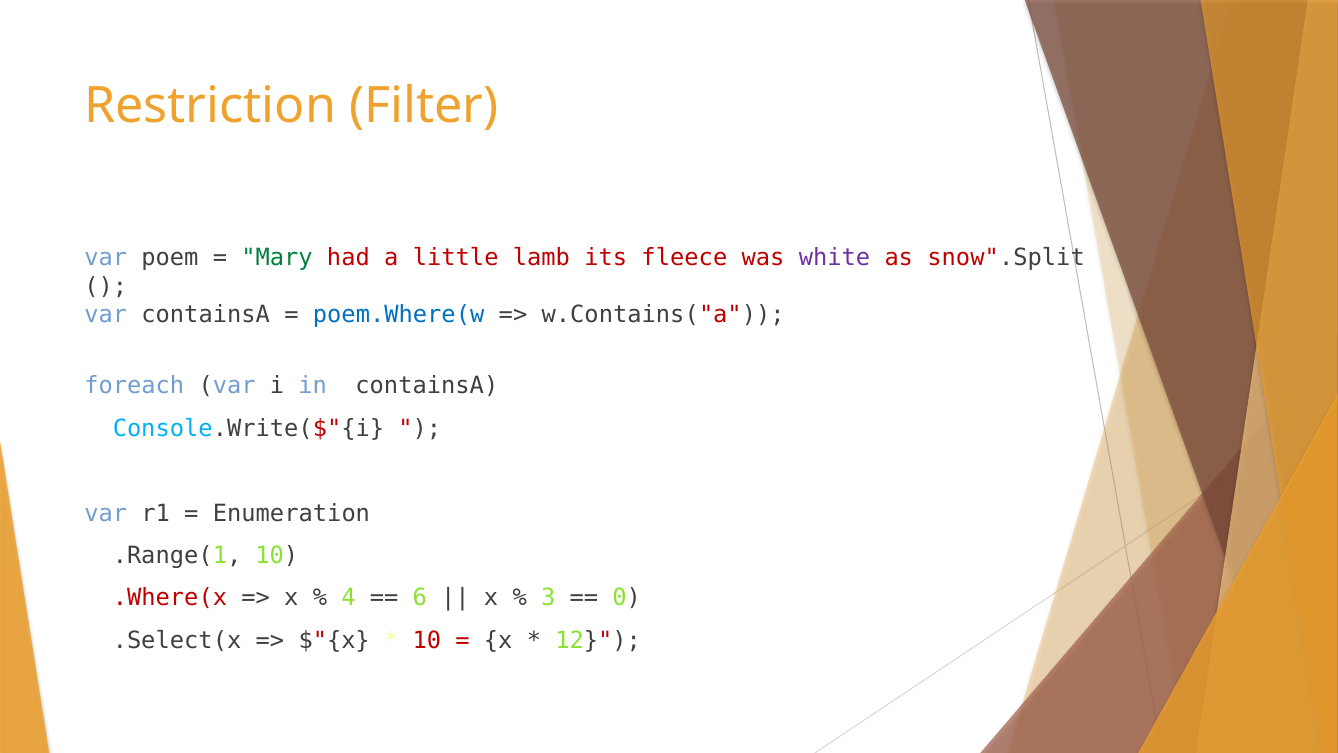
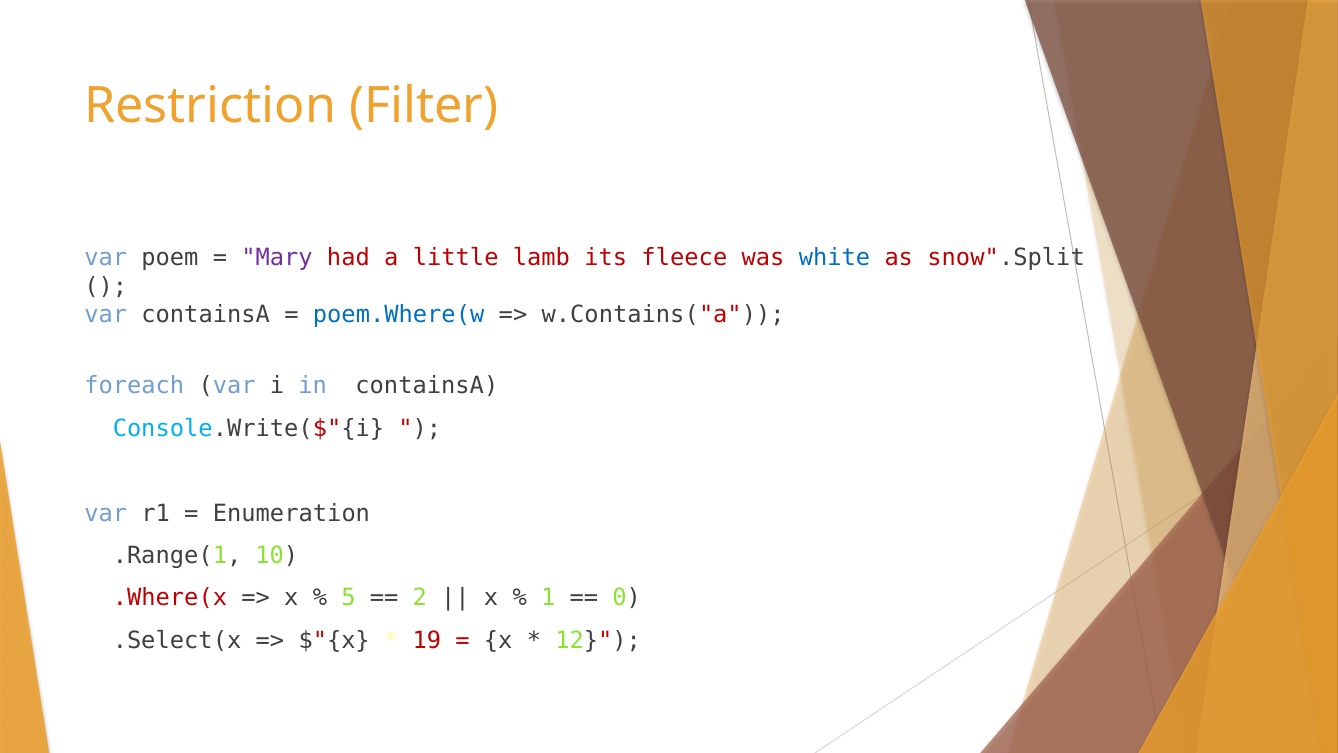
Mary colour: green -> purple (277, 258)
white colour: purple -> blue (834, 258)
4: 4 -> 5 (349, 598)
6: 6 -> 2 (420, 598)
3: 3 -> 1 (548, 598)
10: 10 -> 19 (427, 640)
